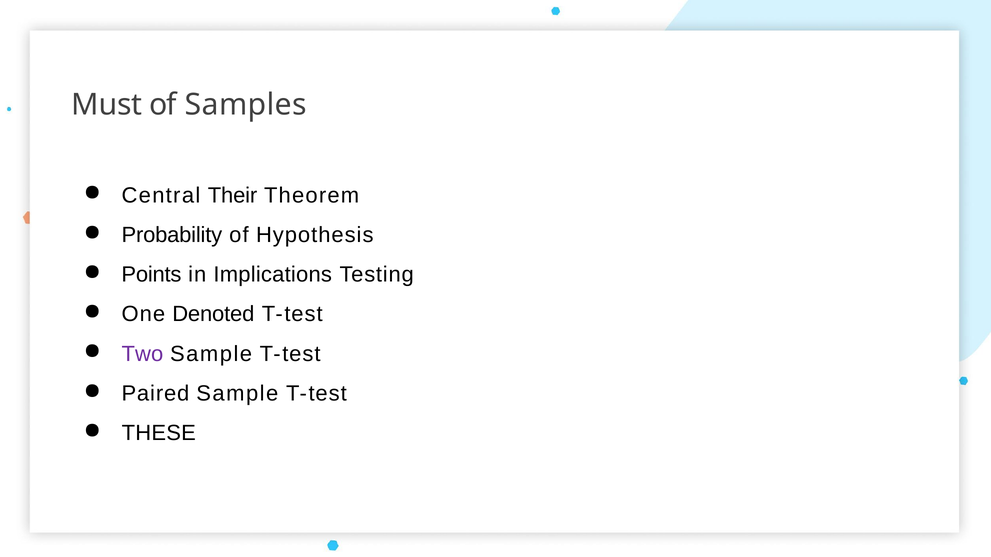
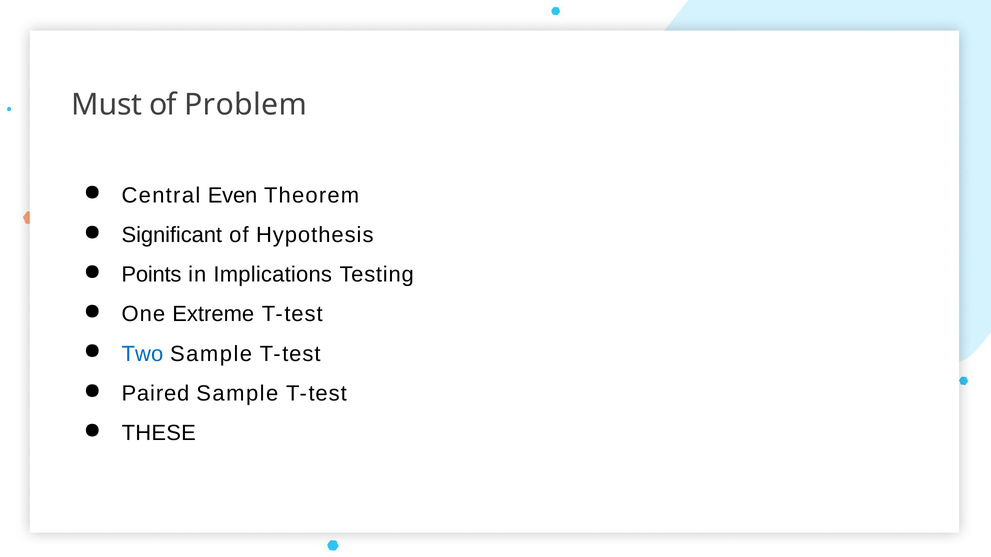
Samples: Samples -> Problem (246, 105)
Their: Their -> Even (233, 196)
Probability: Probability -> Significant (172, 235)
Denoted: Denoted -> Extreme (213, 314)
Two colour: purple -> blue (142, 354)
